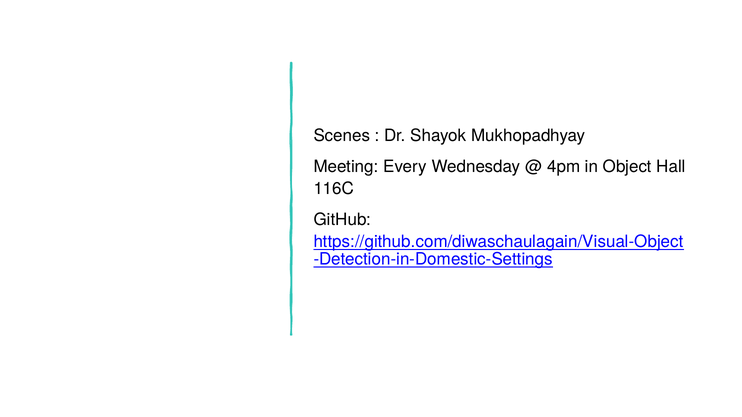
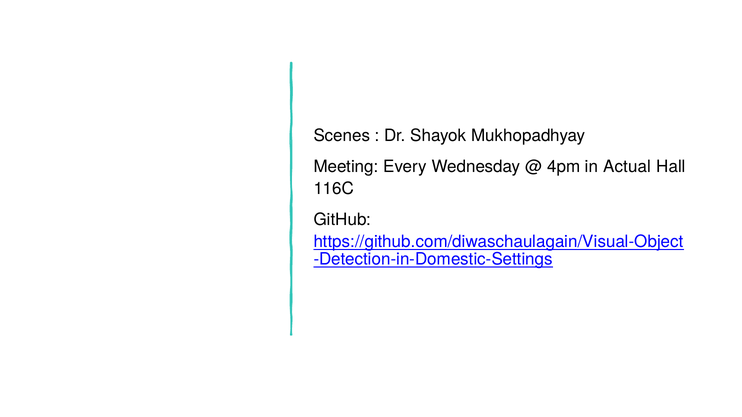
Object: Object -> Actual (627, 167)
